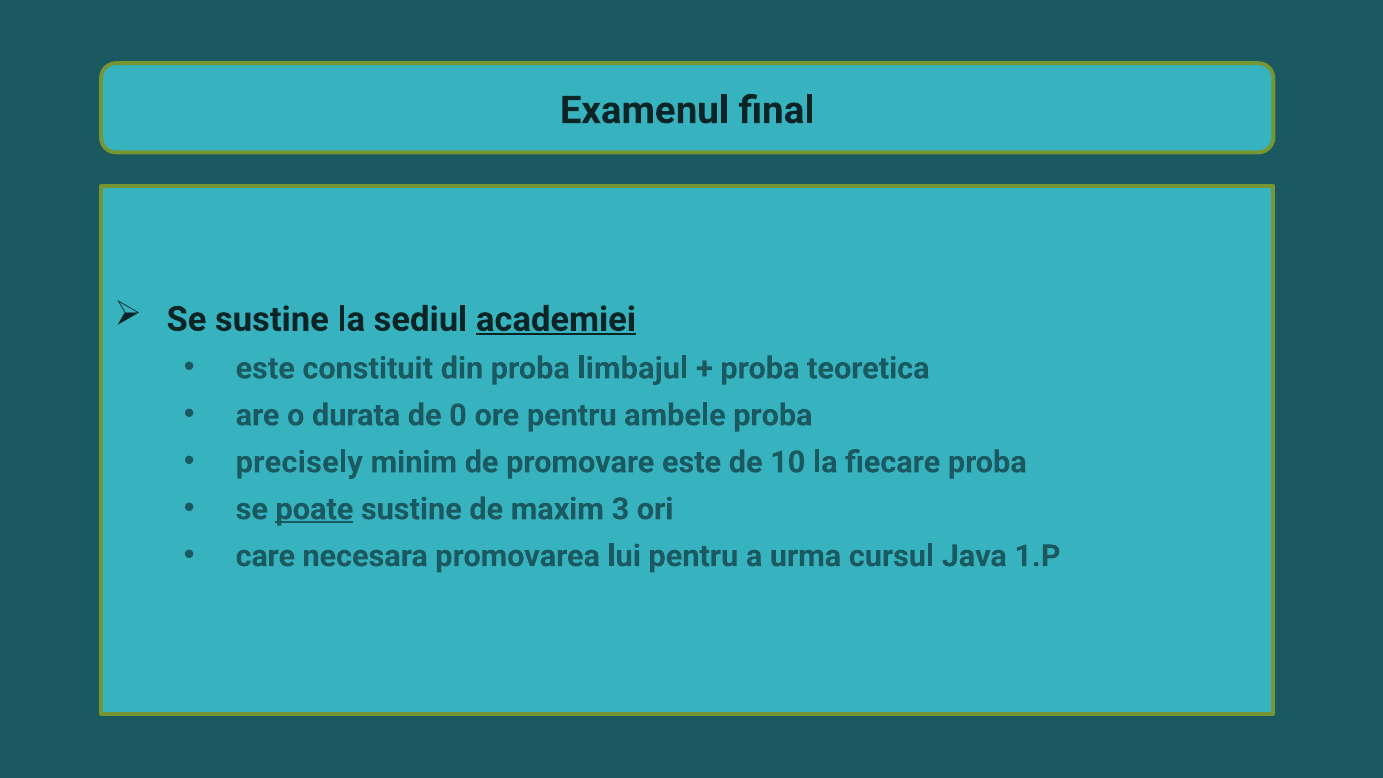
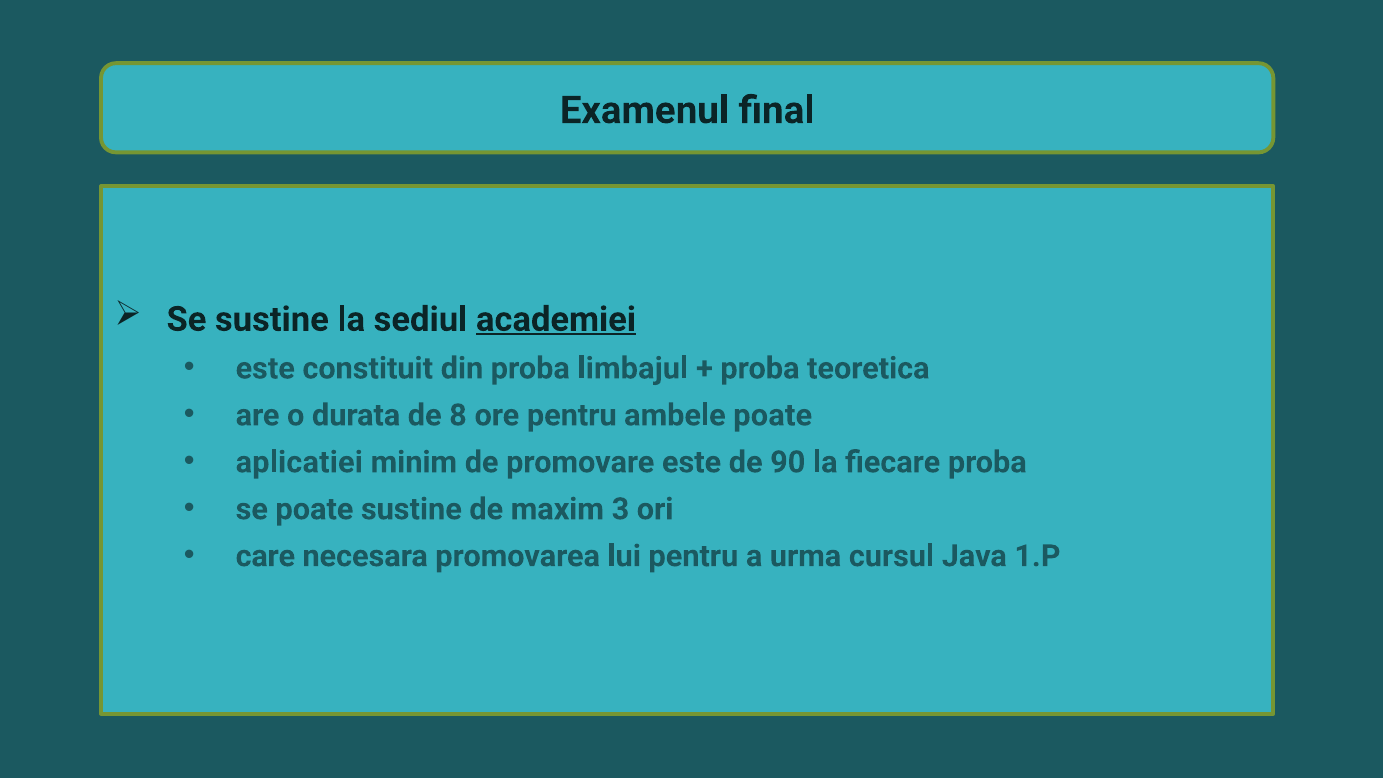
0: 0 -> 8 (458, 415)
ambele proba: proba -> poate (773, 415)
precisely: precisely -> aplicatiei (299, 462)
10: 10 -> 90 (788, 462)
poate underline: present -> none (314, 509)
